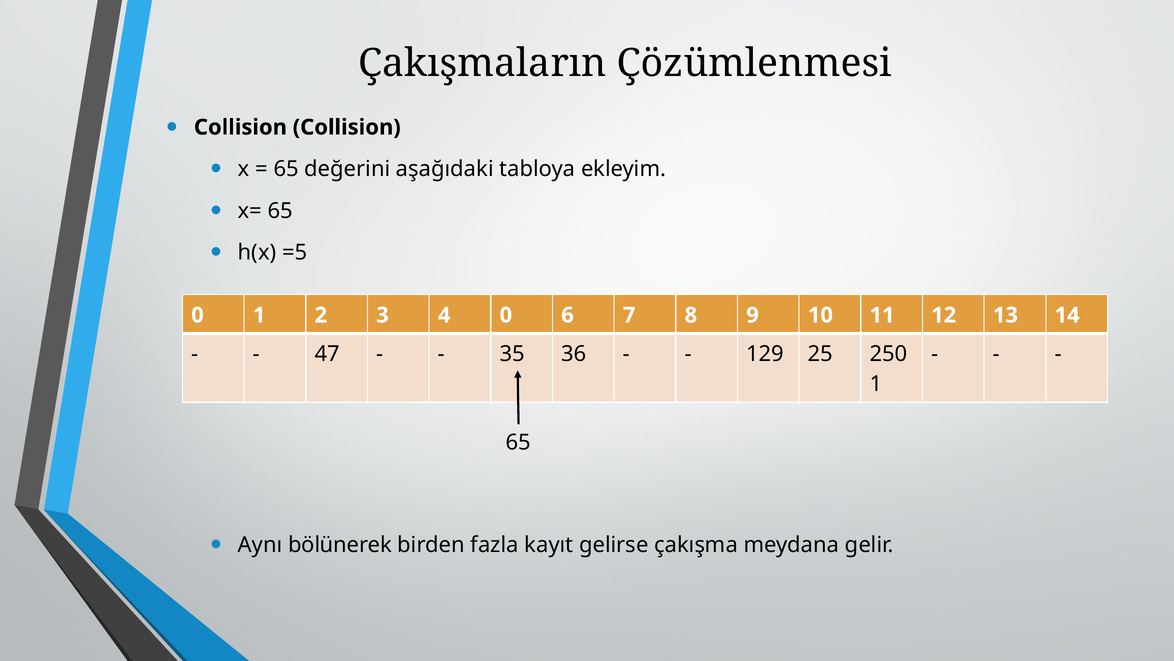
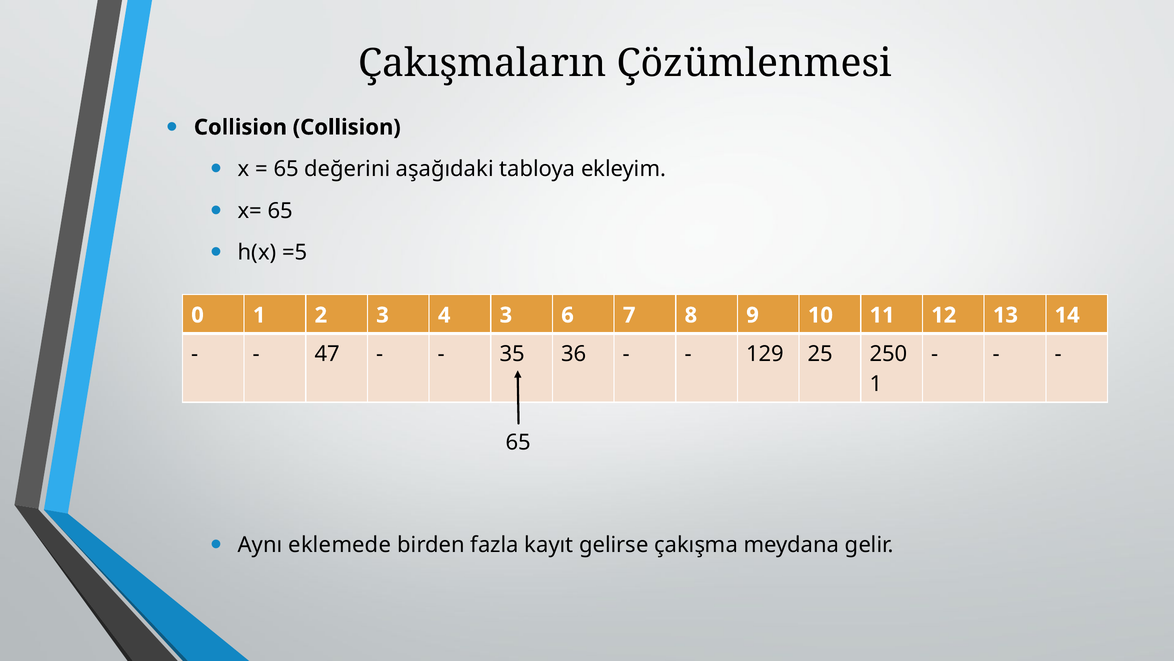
4 0: 0 -> 3 (506, 315)
bölünerek: bölünerek -> eklemede (340, 544)
